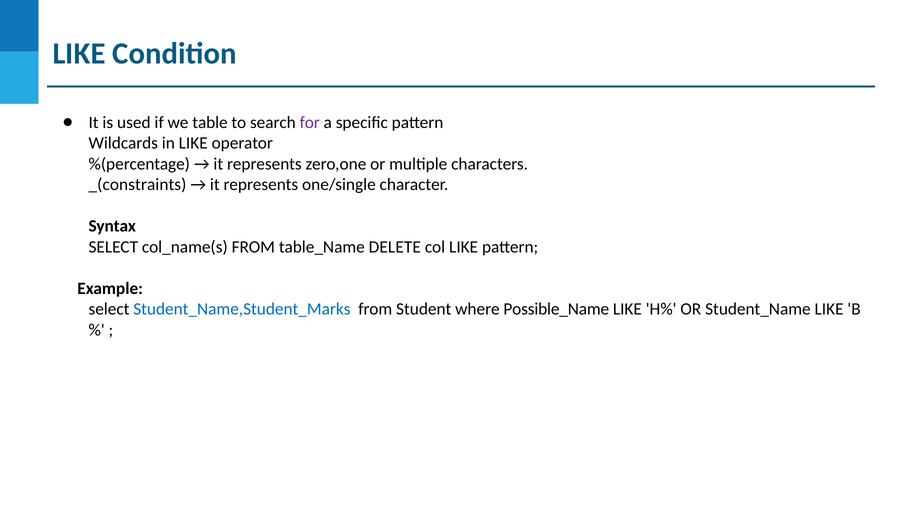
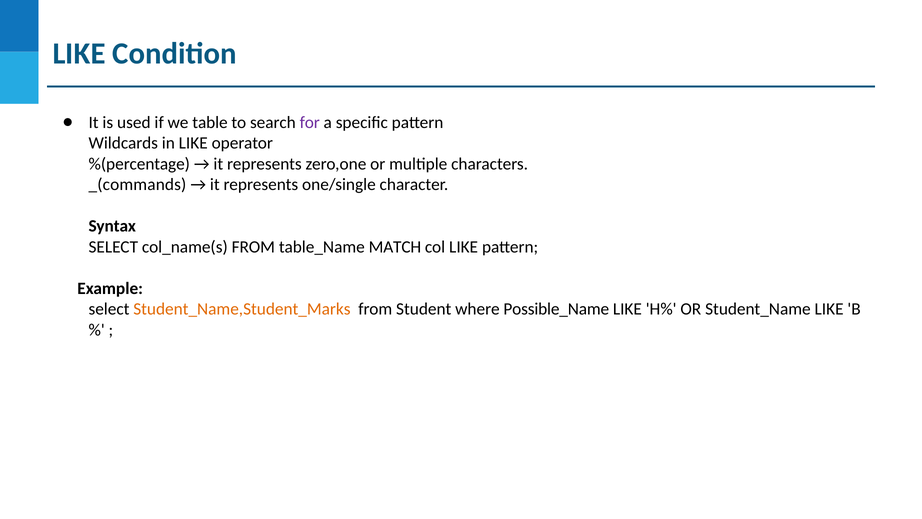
_(constraints: _(constraints -> _(commands (137, 185)
DELETE: DELETE -> MATCH (395, 247)
Student_Name,Student_Marks colour: blue -> orange (242, 309)
